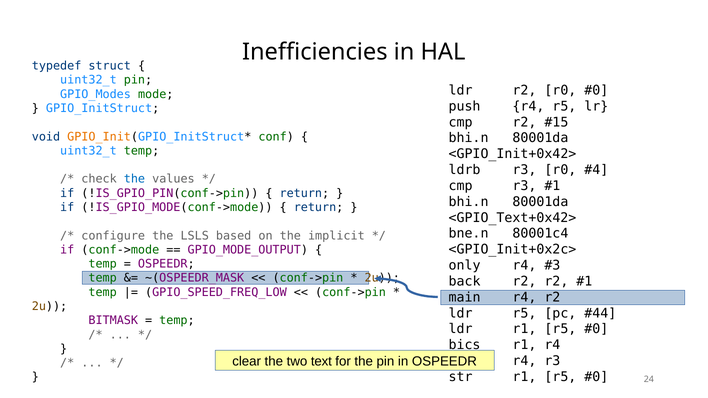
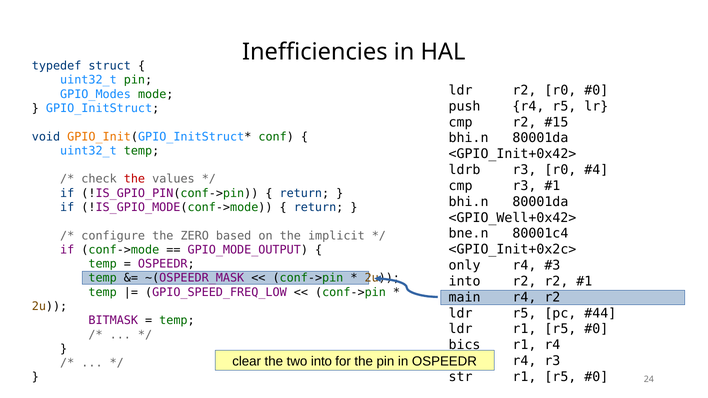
the colour: blue -> red (134, 179)
<GPIO_Text+0x42>: <GPIO_Text+0x42> -> <GPIO_Well+0x42> (512, 218)
LSLS: LSLS -> ZERO (195, 236)
back: back -> into (465, 282)
two text: text -> into (321, 361)
